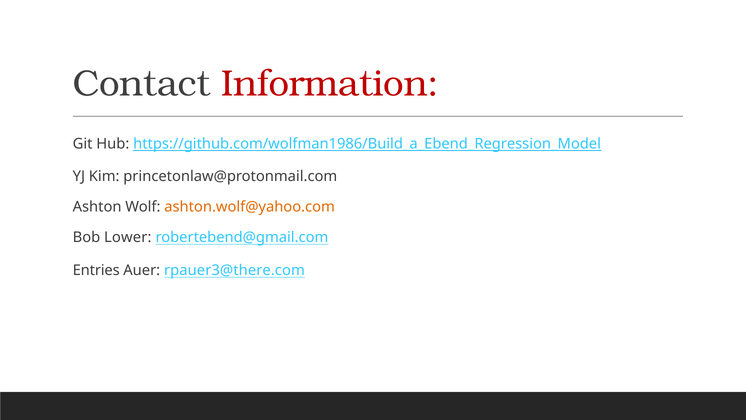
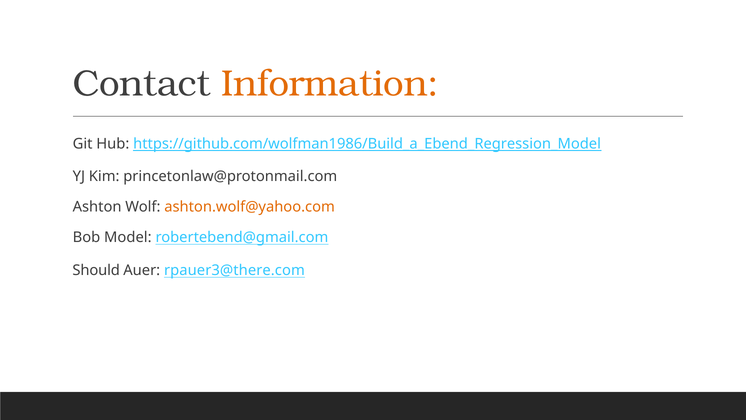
Information colour: red -> orange (330, 84)
Lower: Lower -> Model (128, 237)
Entries: Entries -> Should (96, 270)
